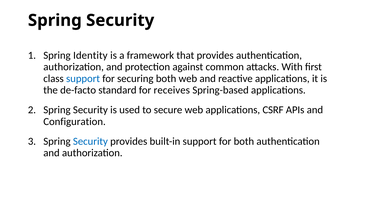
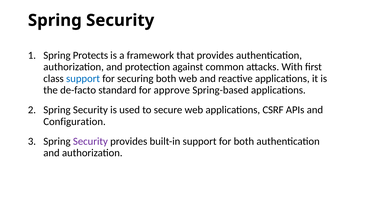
Identity: Identity -> Protects (90, 55)
receives: receives -> approve (172, 90)
Security colour: blue -> purple (90, 141)
